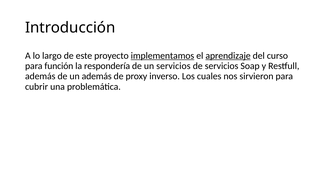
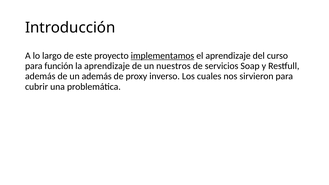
aprendizaje underline: present -> none (228, 56)
la respondería: respondería -> aprendizaje (107, 66)
un servicios: servicios -> nuestros (173, 66)
